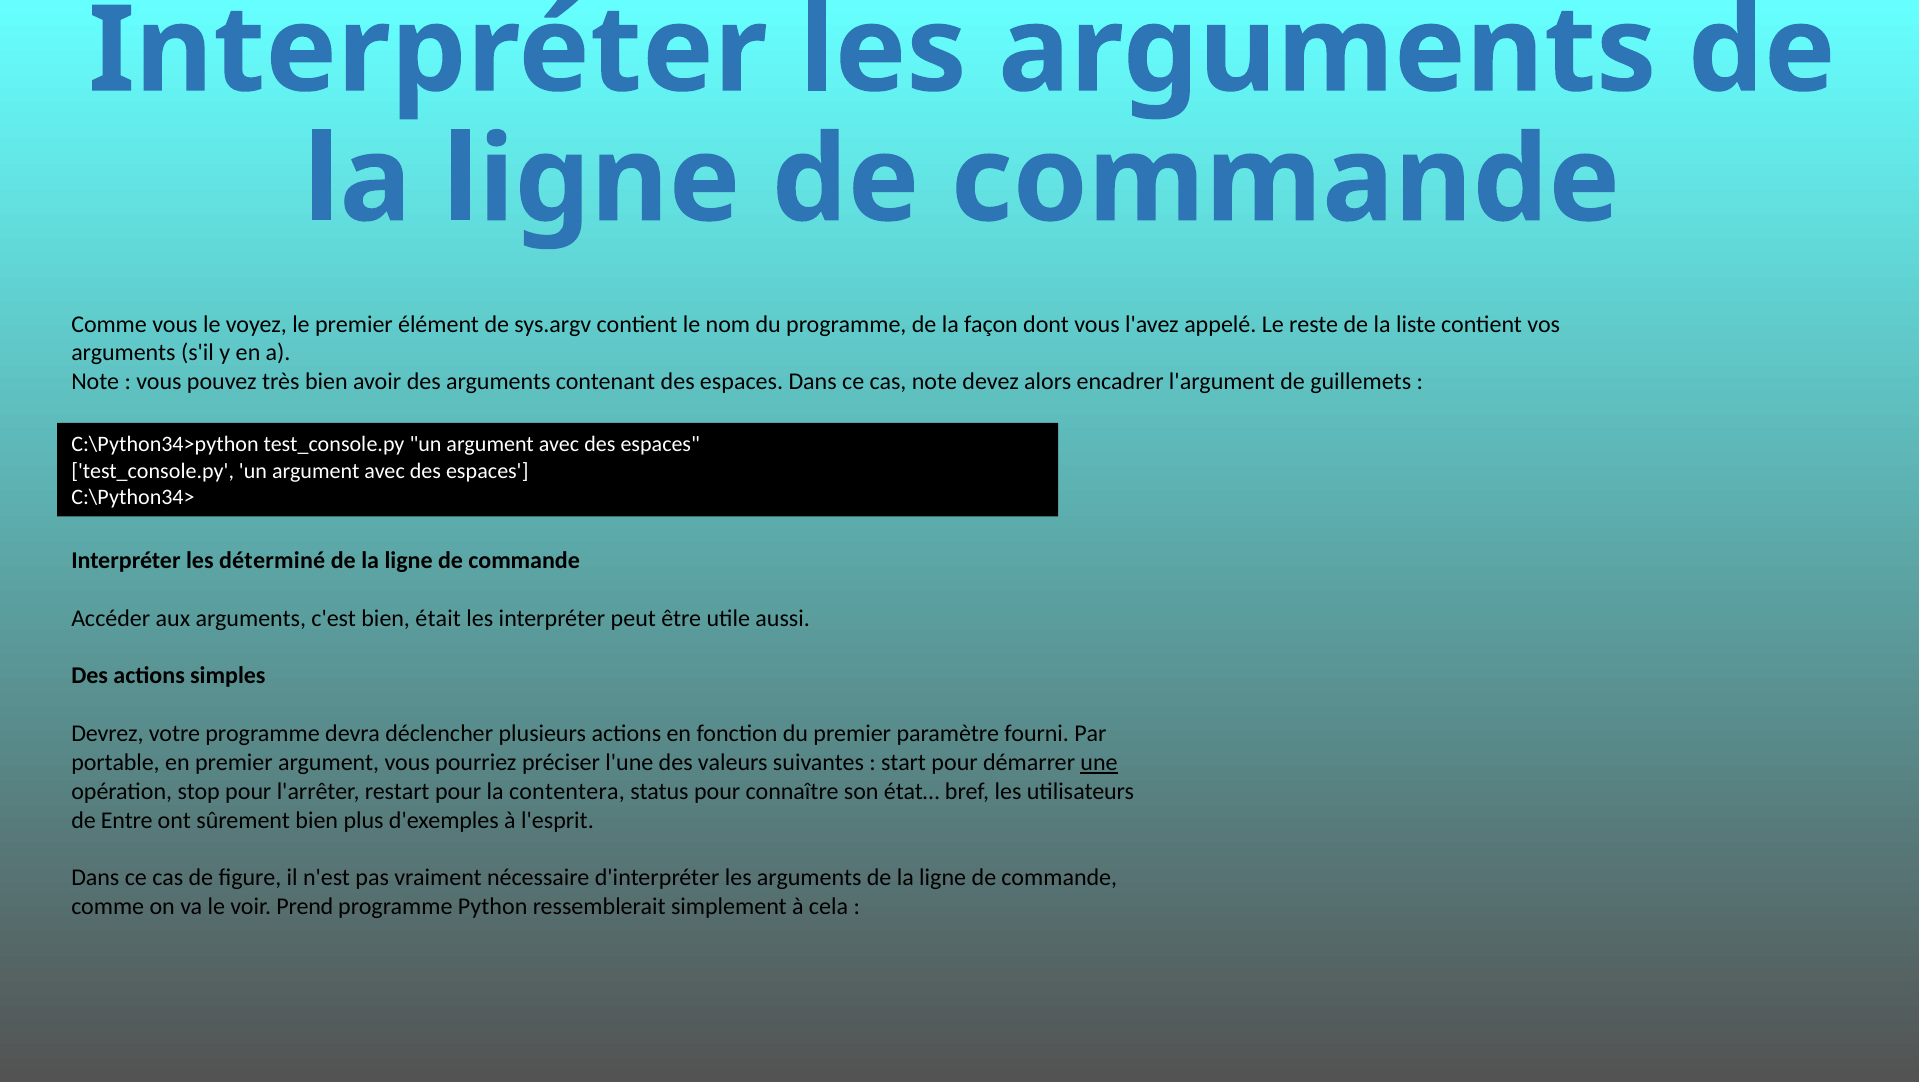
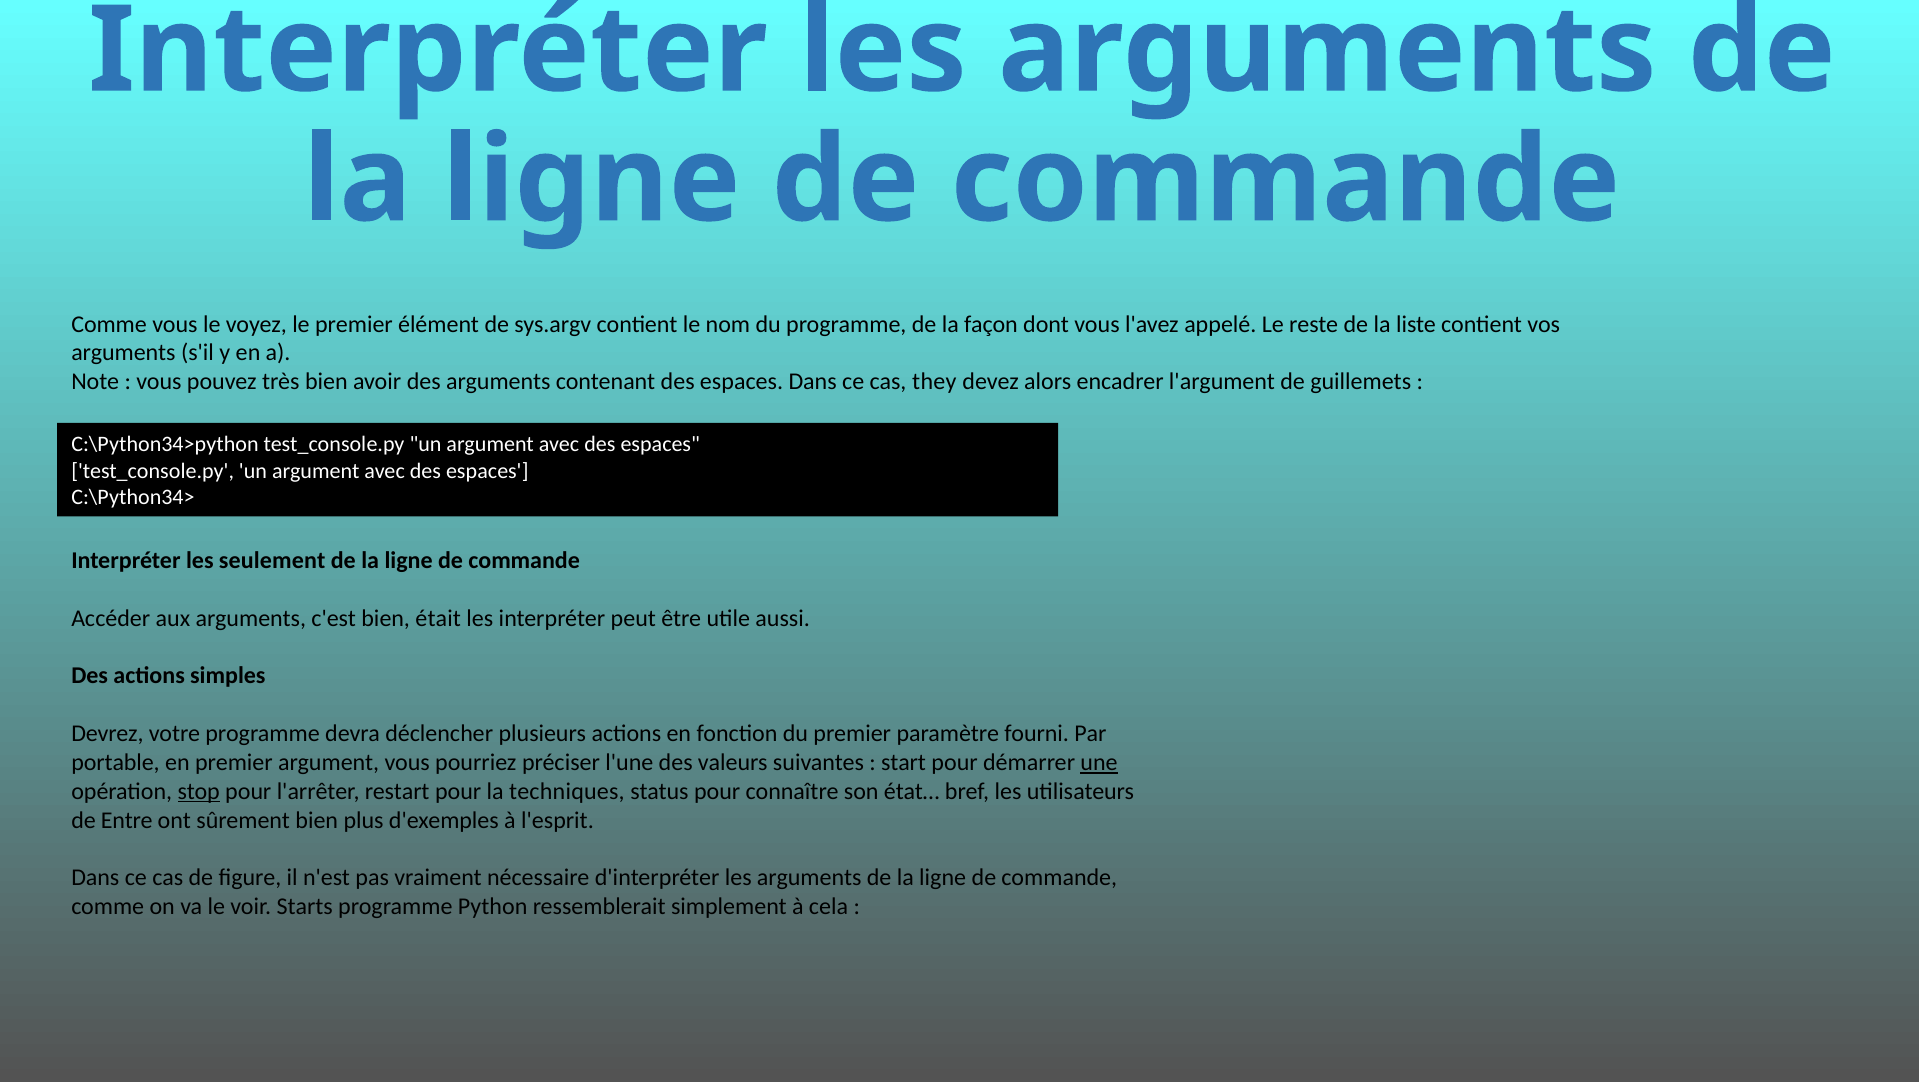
cas note: note -> they (934, 382)
déterminé: déterminé -> seulement (272, 561)
stop underline: none -> present (199, 792)
contentera: contentera -> techniques (567, 792)
Prend: Prend -> Starts (305, 907)
